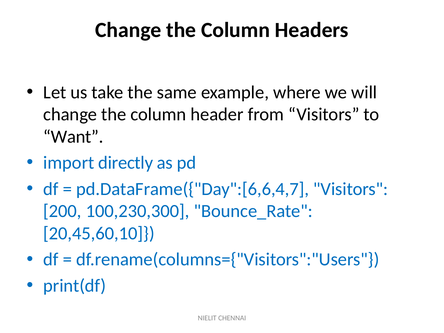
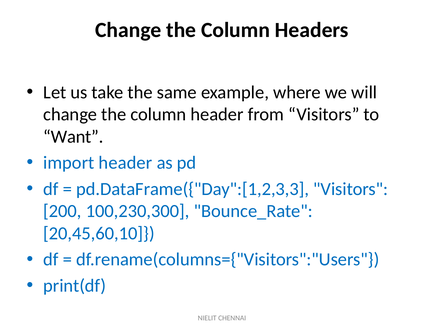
import directly: directly -> header (125, 163)
pd.DataFrame({"Day":[6,6,4,7: pd.DataFrame({"Day":[6,6,4,7 -> pd.DataFrame({"Day":[1,2,3,3 (193, 189)
